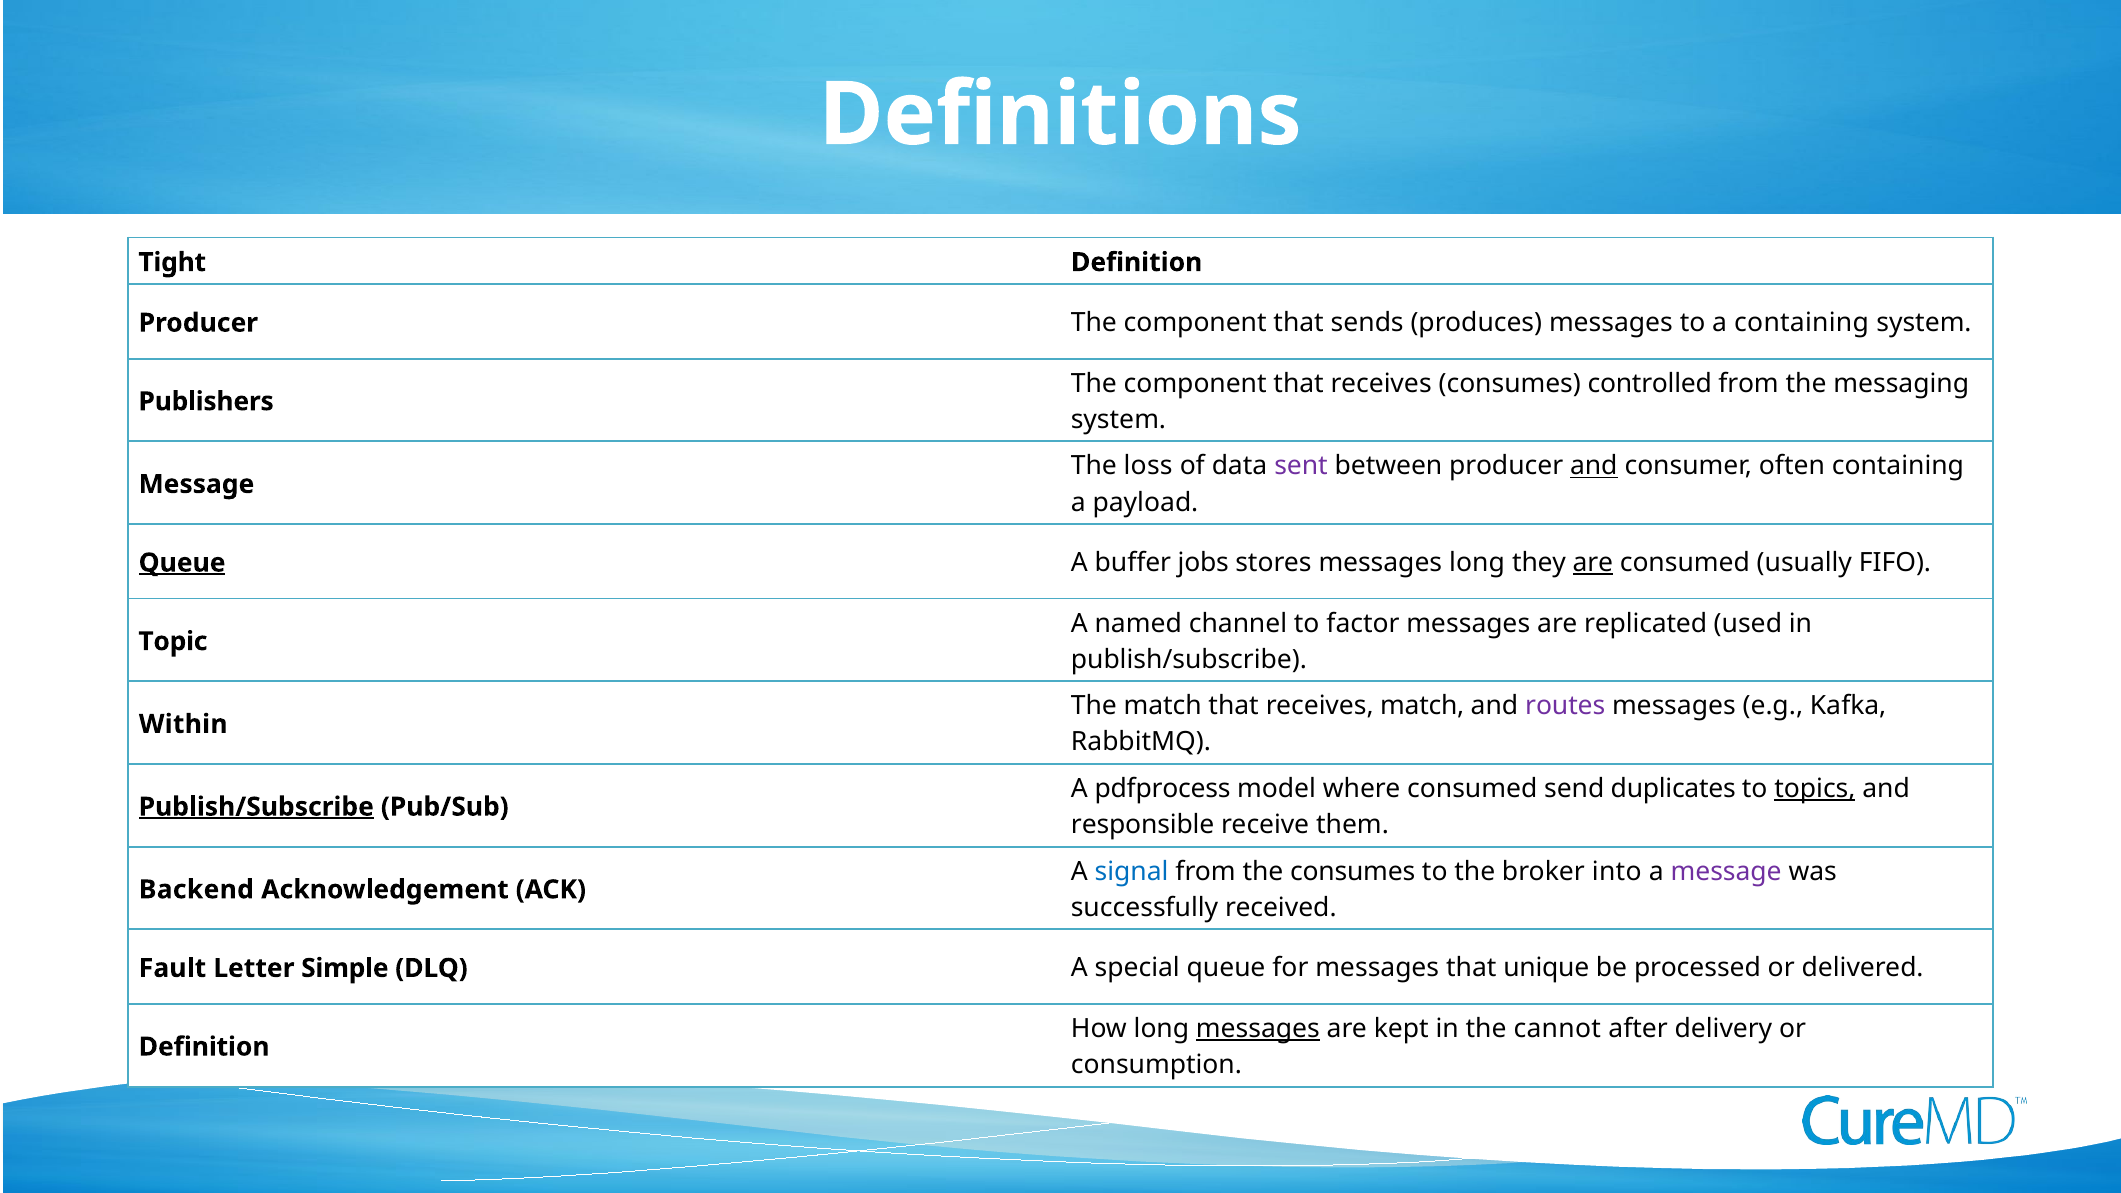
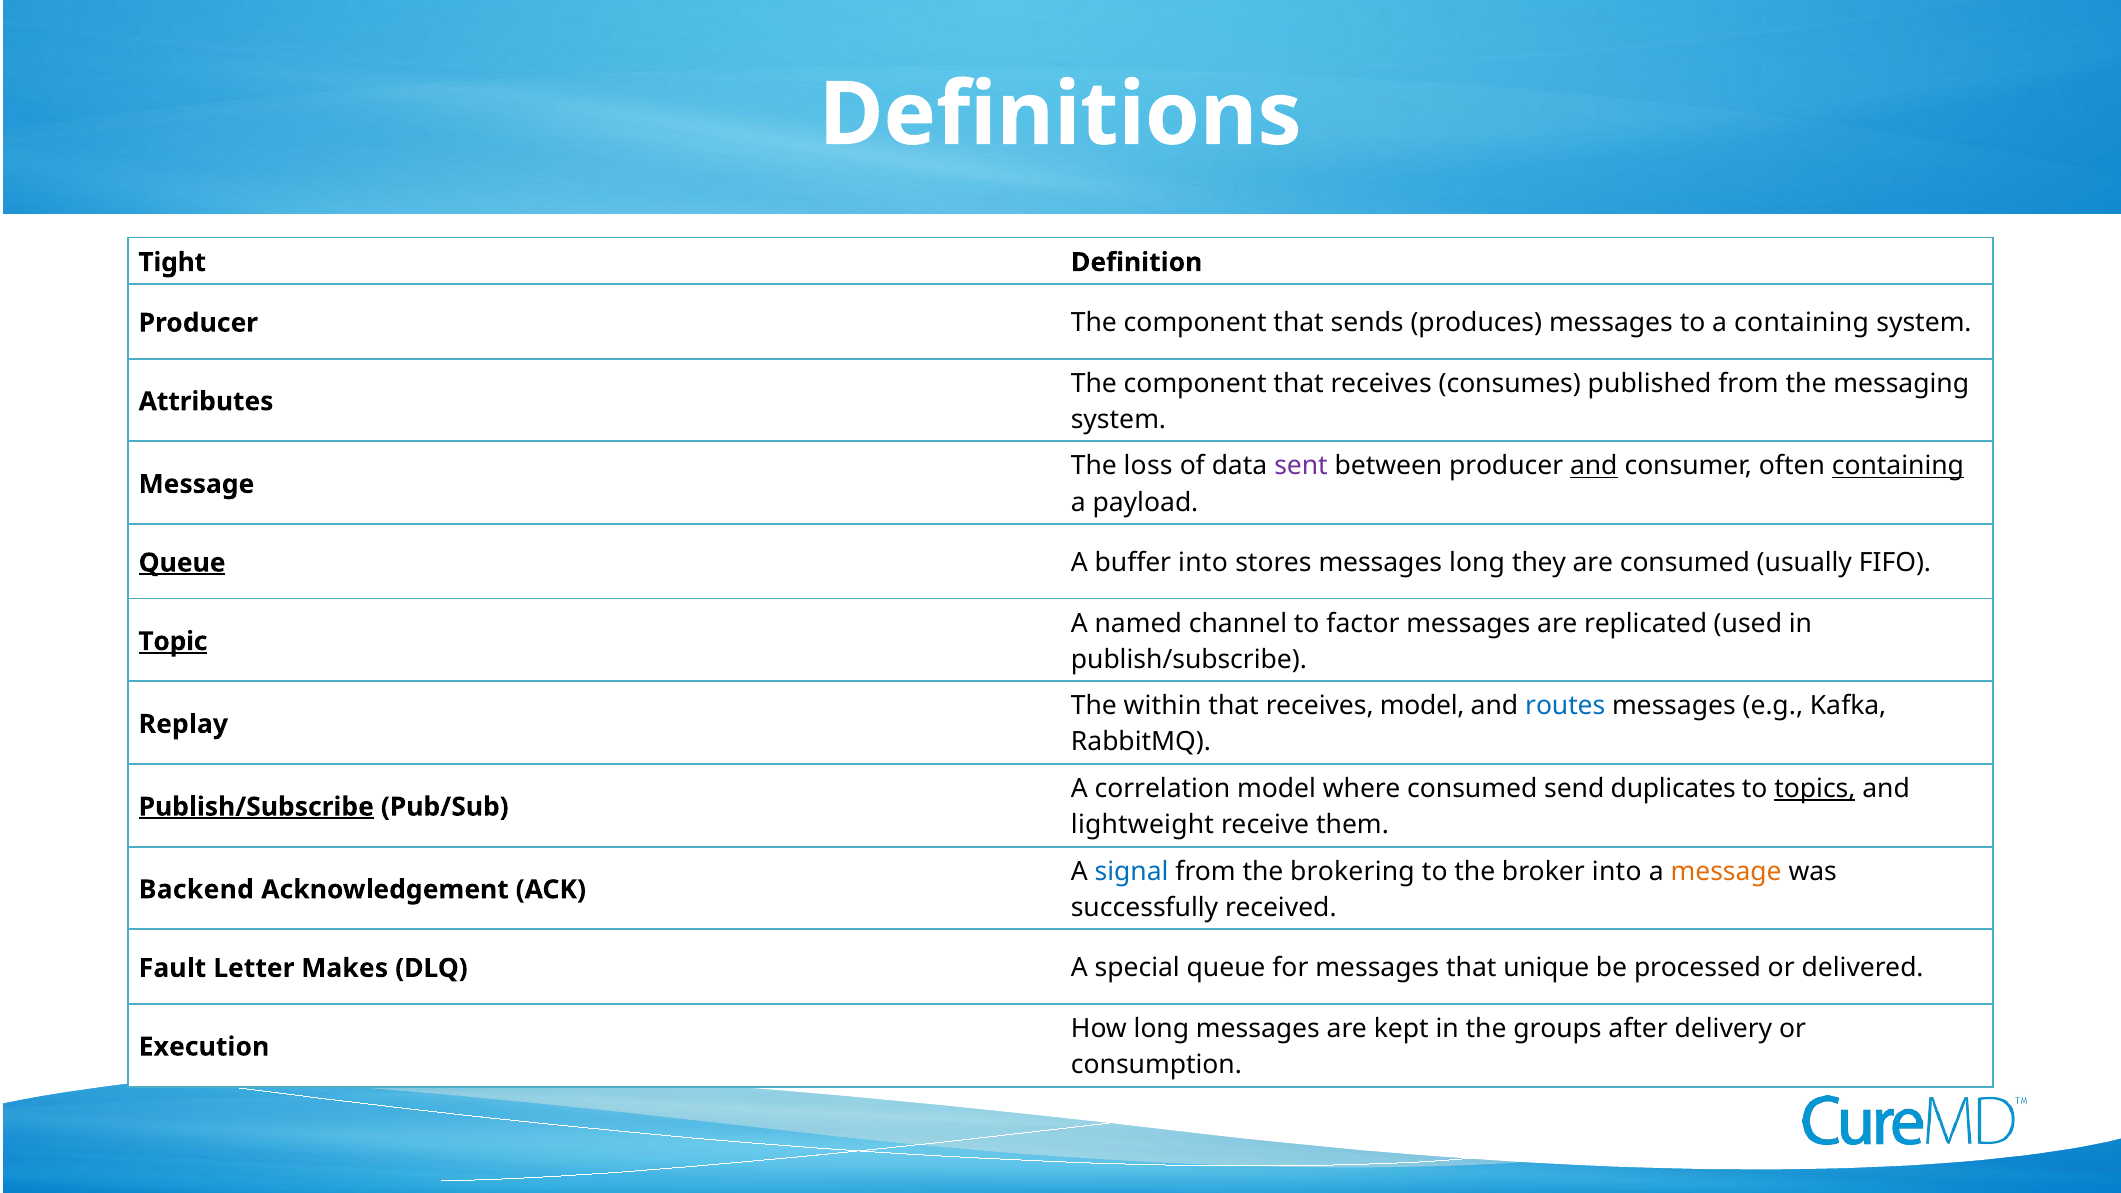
controlled: controlled -> published (1650, 383)
Publishers: Publishers -> Attributes (206, 402)
containing underline: none -> present (1898, 466)
buffer jobs: jobs -> into (1203, 563)
are underline: present -> none (1593, 563)
Topic underline: none -> present (173, 641)
The match: match -> within (1163, 706)
receives match: match -> model (1422, 706)
routes colour: purple -> blue (1565, 706)
Within: Within -> Replay (183, 724)
pdfprocess: pdfprocess -> correlation (1162, 789)
responsible: responsible -> lightweight (1142, 825)
the consumes: consumes -> brokering (1352, 872)
message colour: purple -> orange (1726, 872)
Simple: Simple -> Makes (345, 968)
messages underline: present -> none (1258, 1029)
cannot: cannot -> groups (1557, 1029)
Definition: Definition -> Execution (204, 1047)
